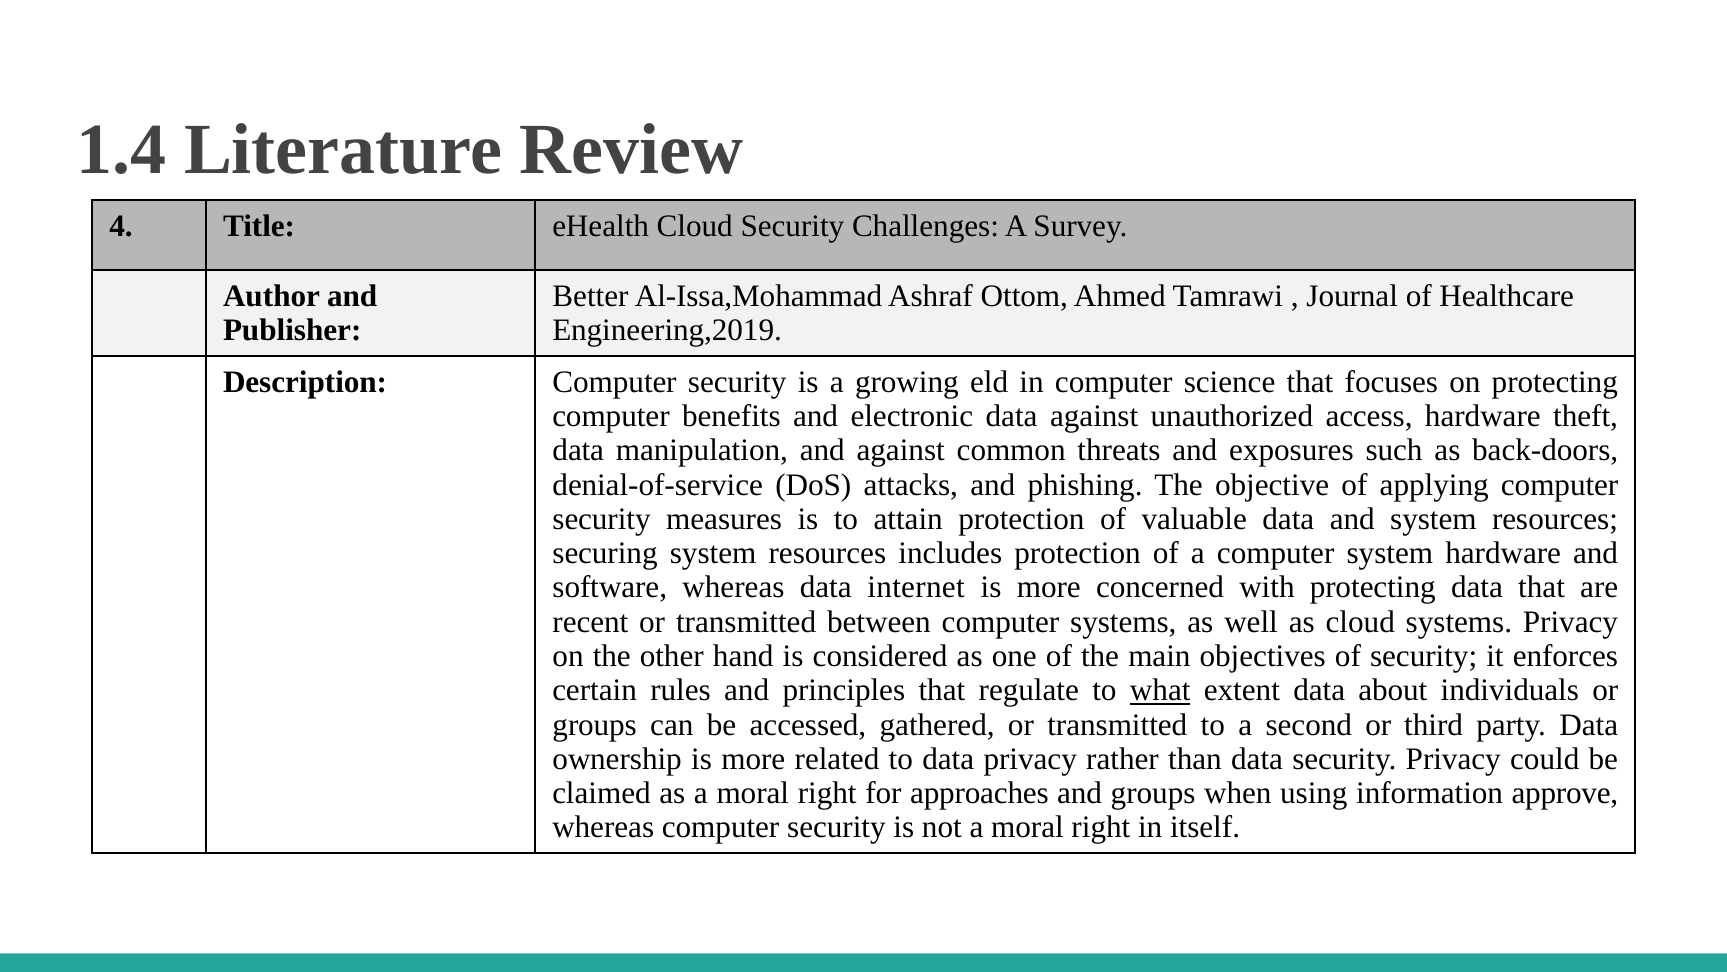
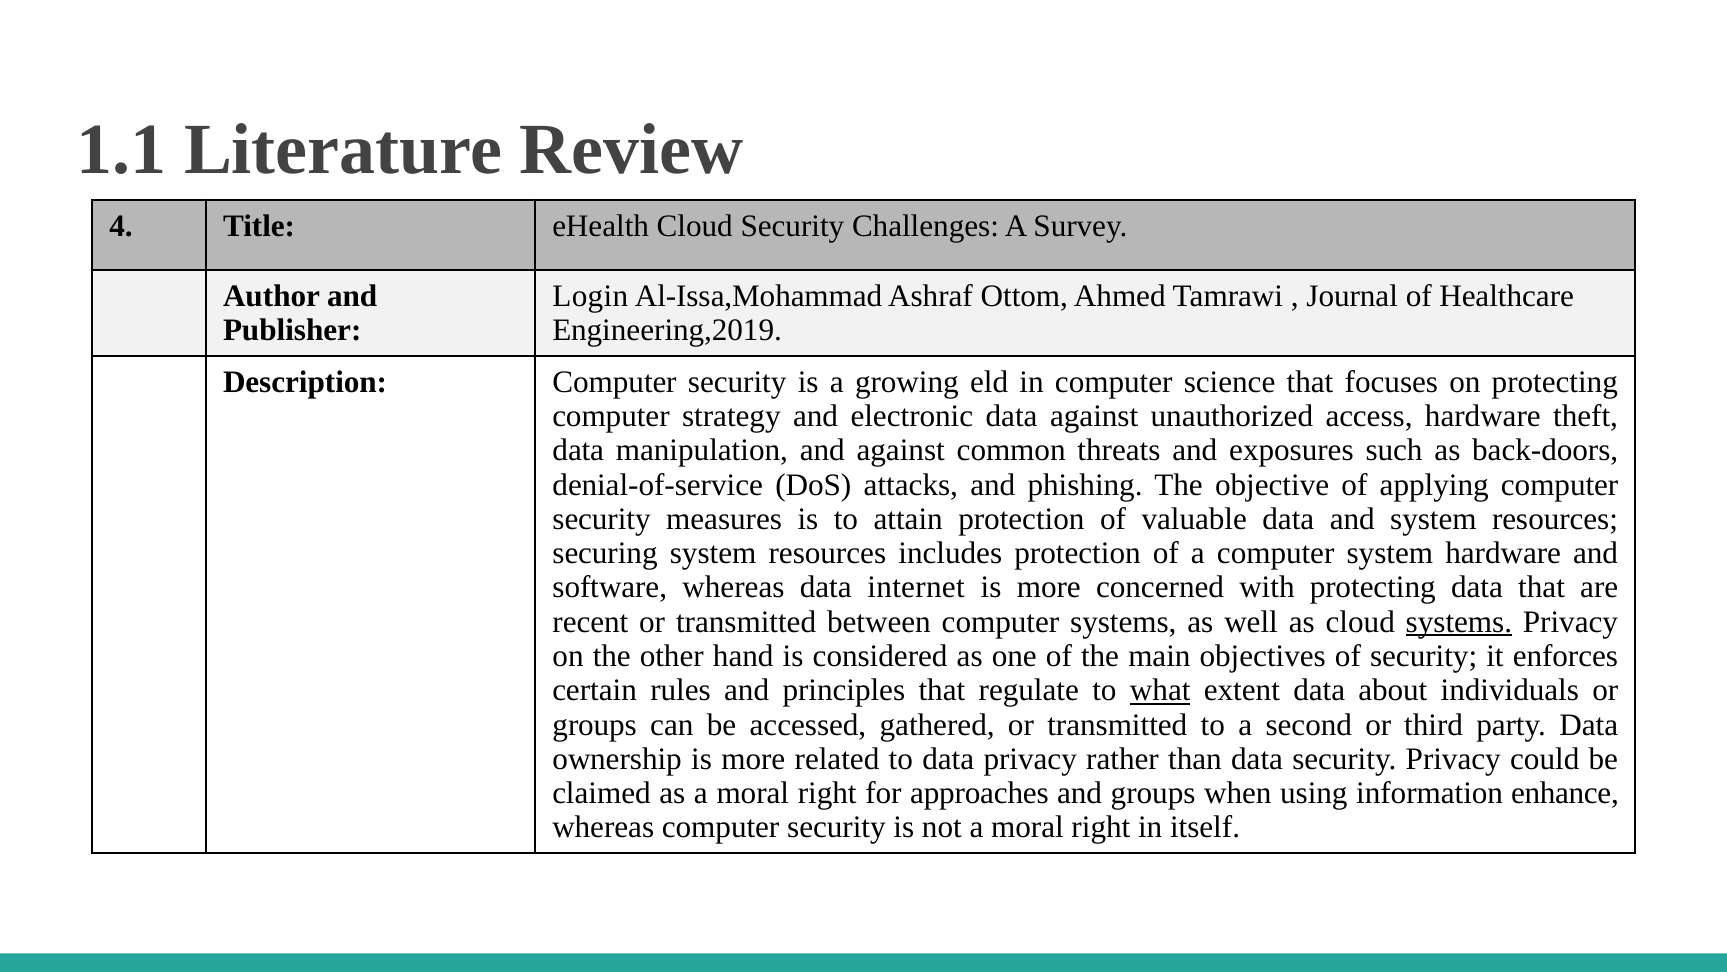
1.4: 1.4 -> 1.1 (121, 150)
Better: Better -> Login (590, 296)
benefits: benefits -> strategy (731, 416)
systems underline: none -> present (1459, 622)
approve: approve -> enhance (1565, 793)
